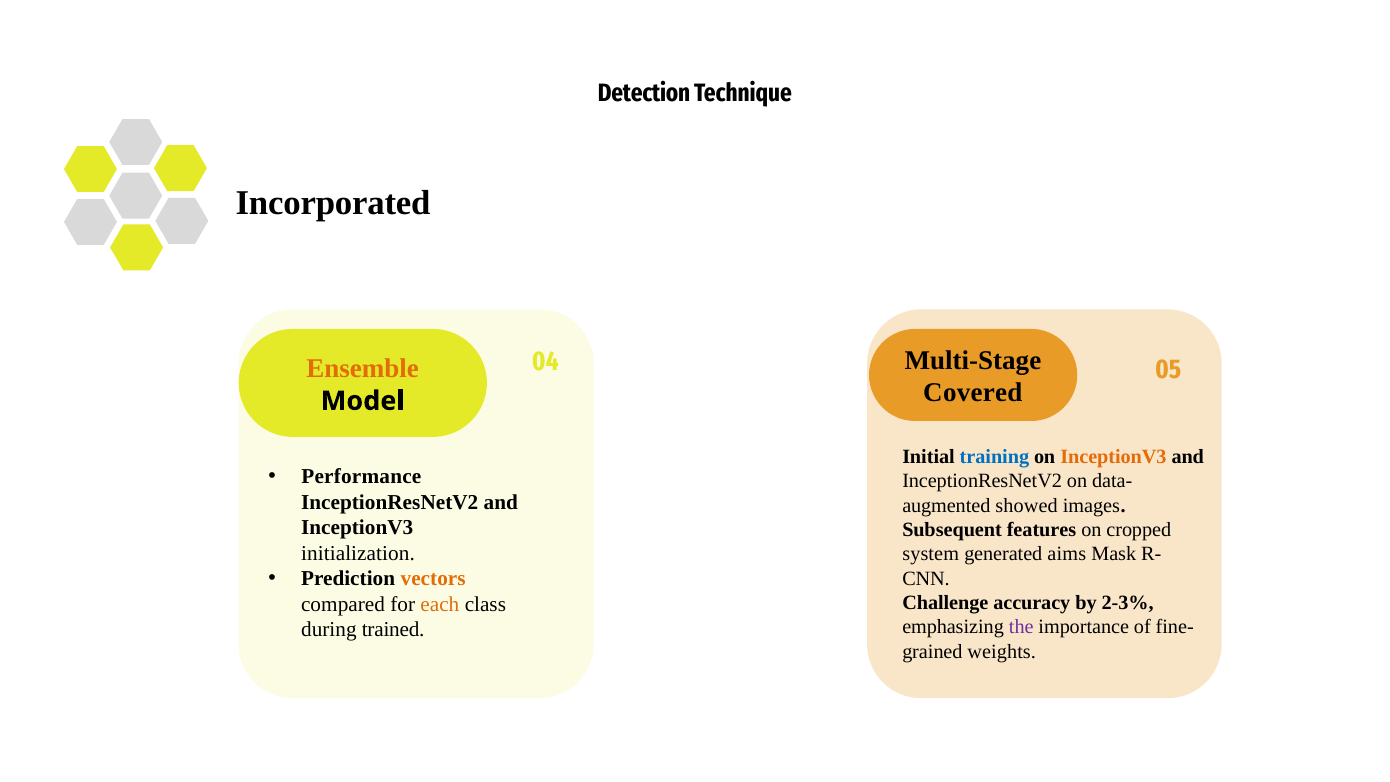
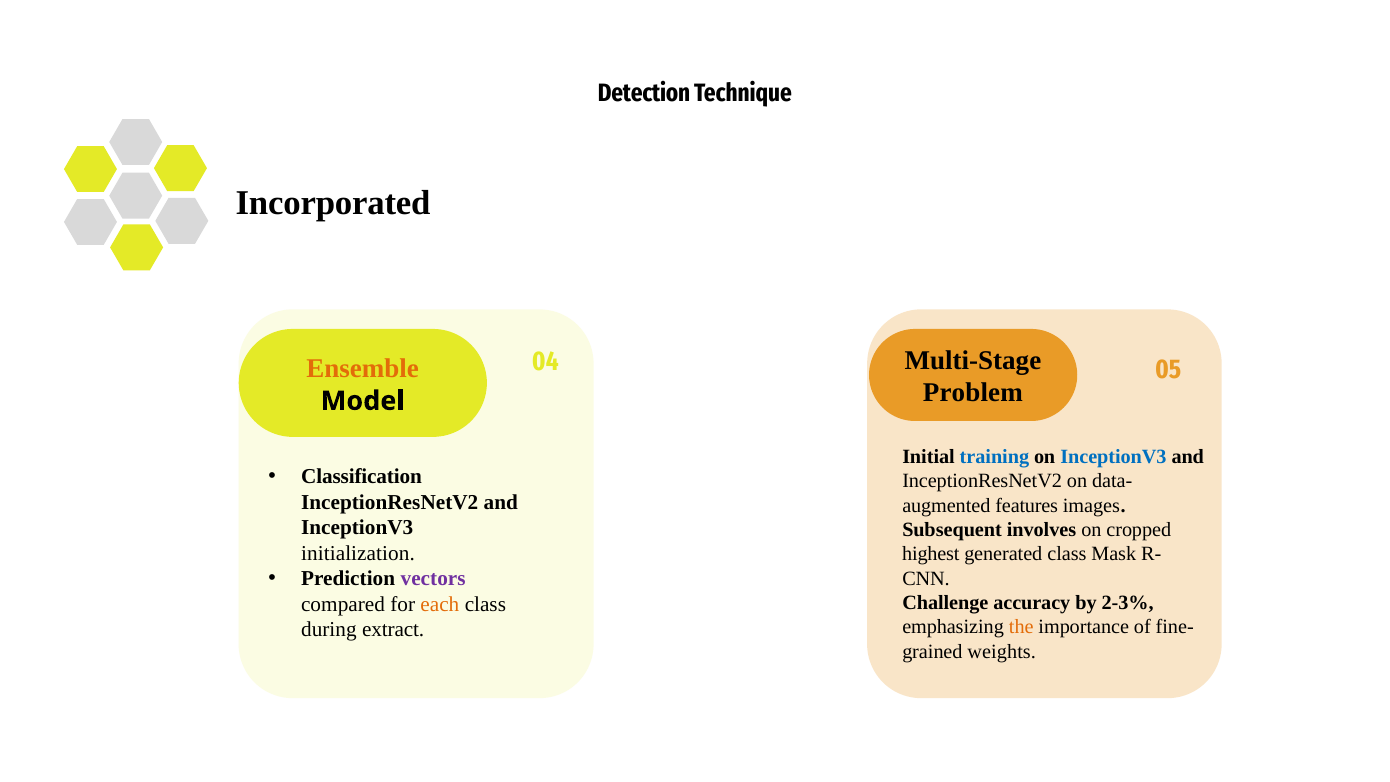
Covered: Covered -> Problem (973, 393)
InceptionV3 colour: orange -> blue (1113, 457)
Performance: Performance -> Classification (362, 477)
showed: showed -> features (1027, 506)
features: features -> involves (1041, 530)
system: system -> highest (931, 554)
generated aims: aims -> class (1067, 554)
vectors colour: orange -> purple (433, 579)
the colour: purple -> orange (1021, 627)
trained: trained -> extract (393, 630)
